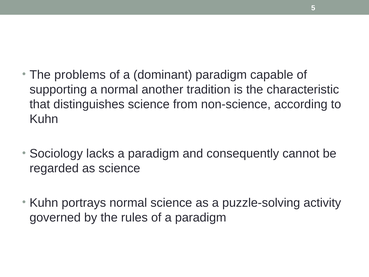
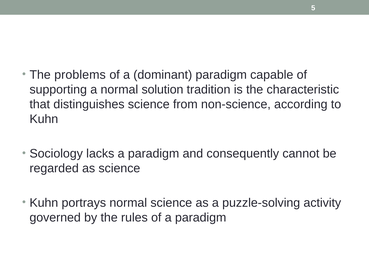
another: another -> solution (162, 89)
